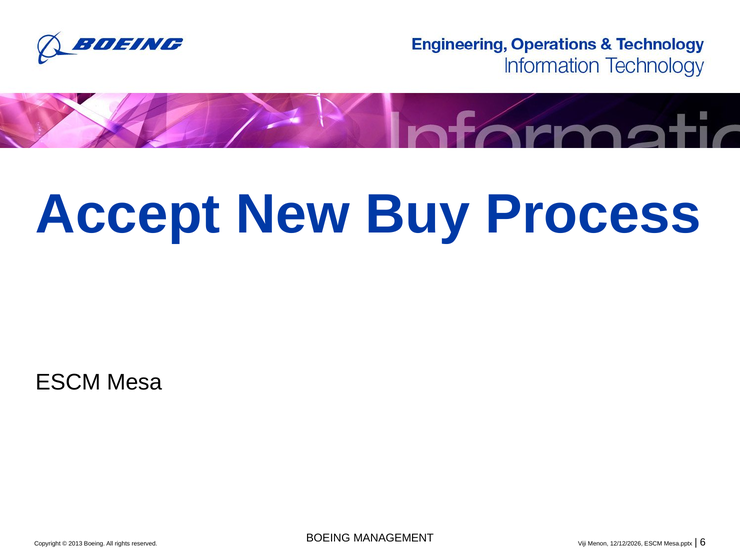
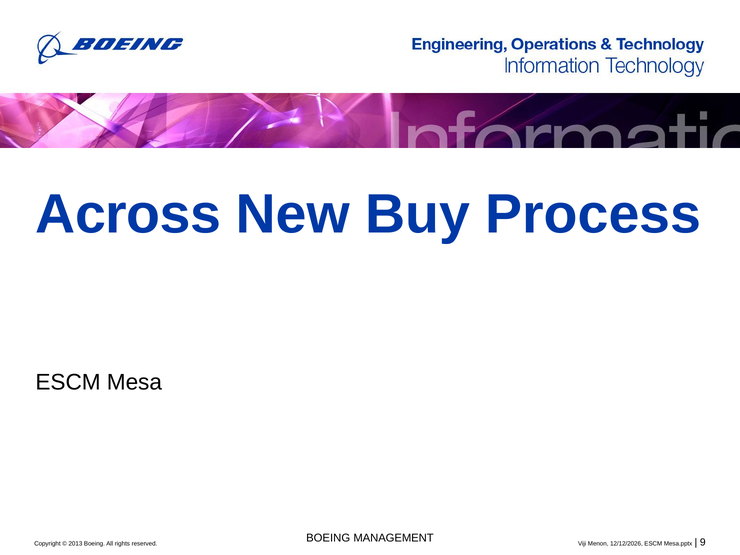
Accept: Accept -> Across (128, 215)
6: 6 -> 9 (703, 542)
